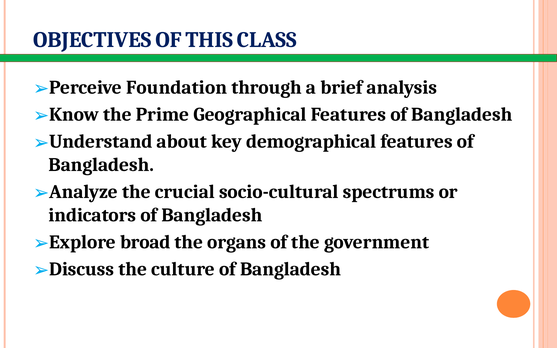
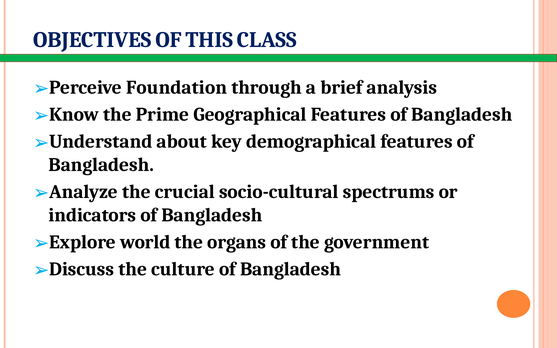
broad: broad -> world (145, 242)
